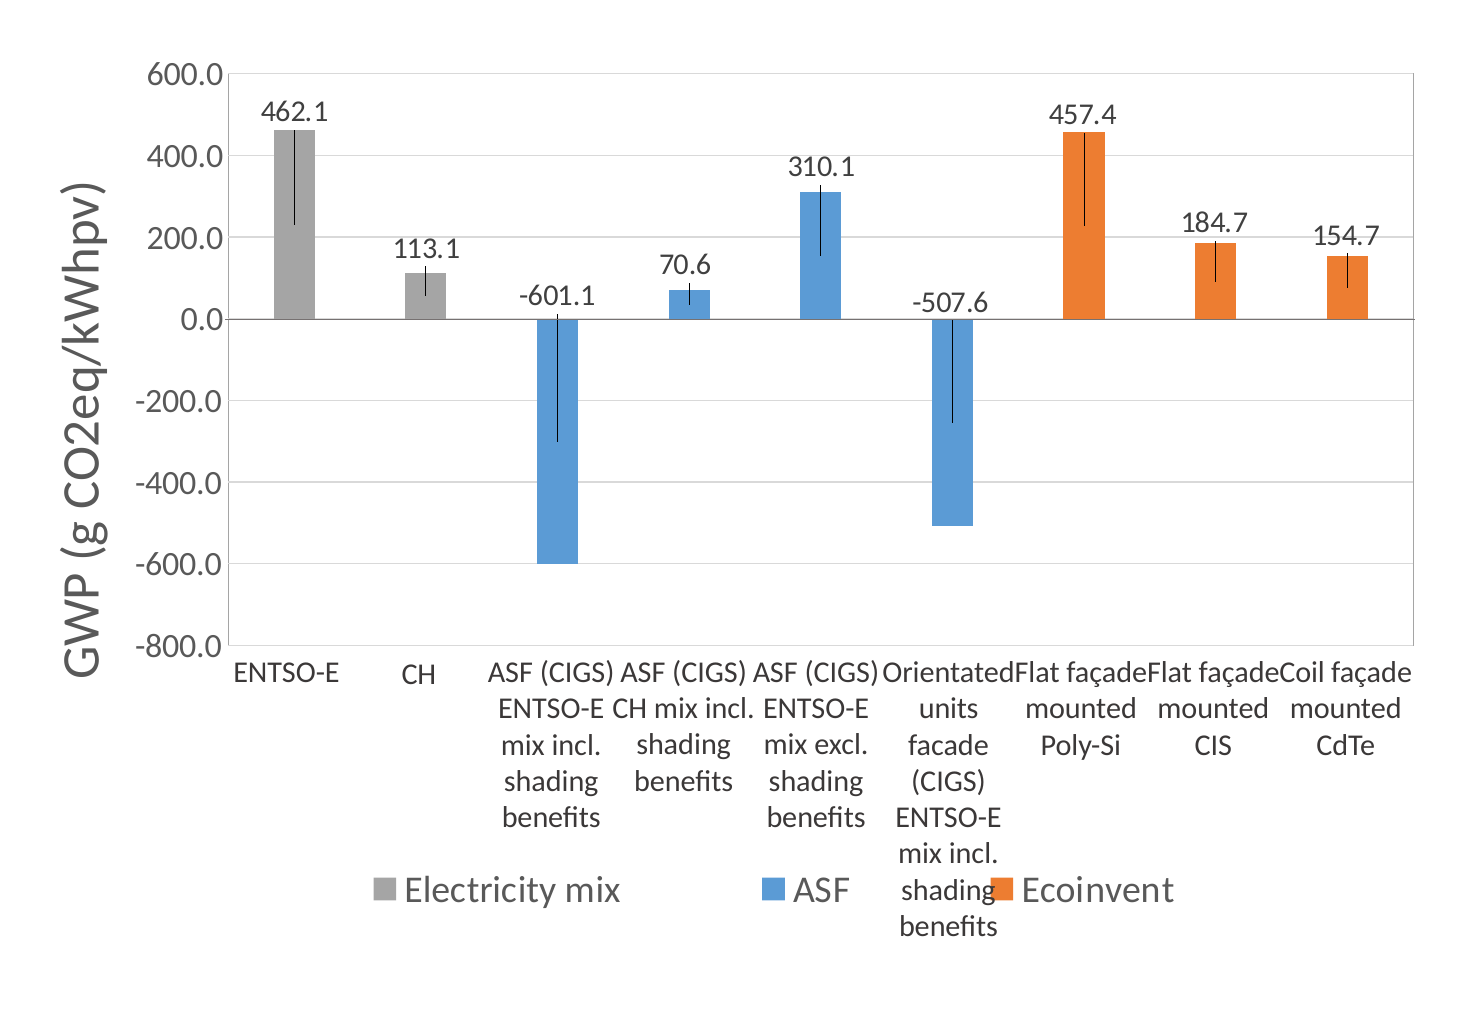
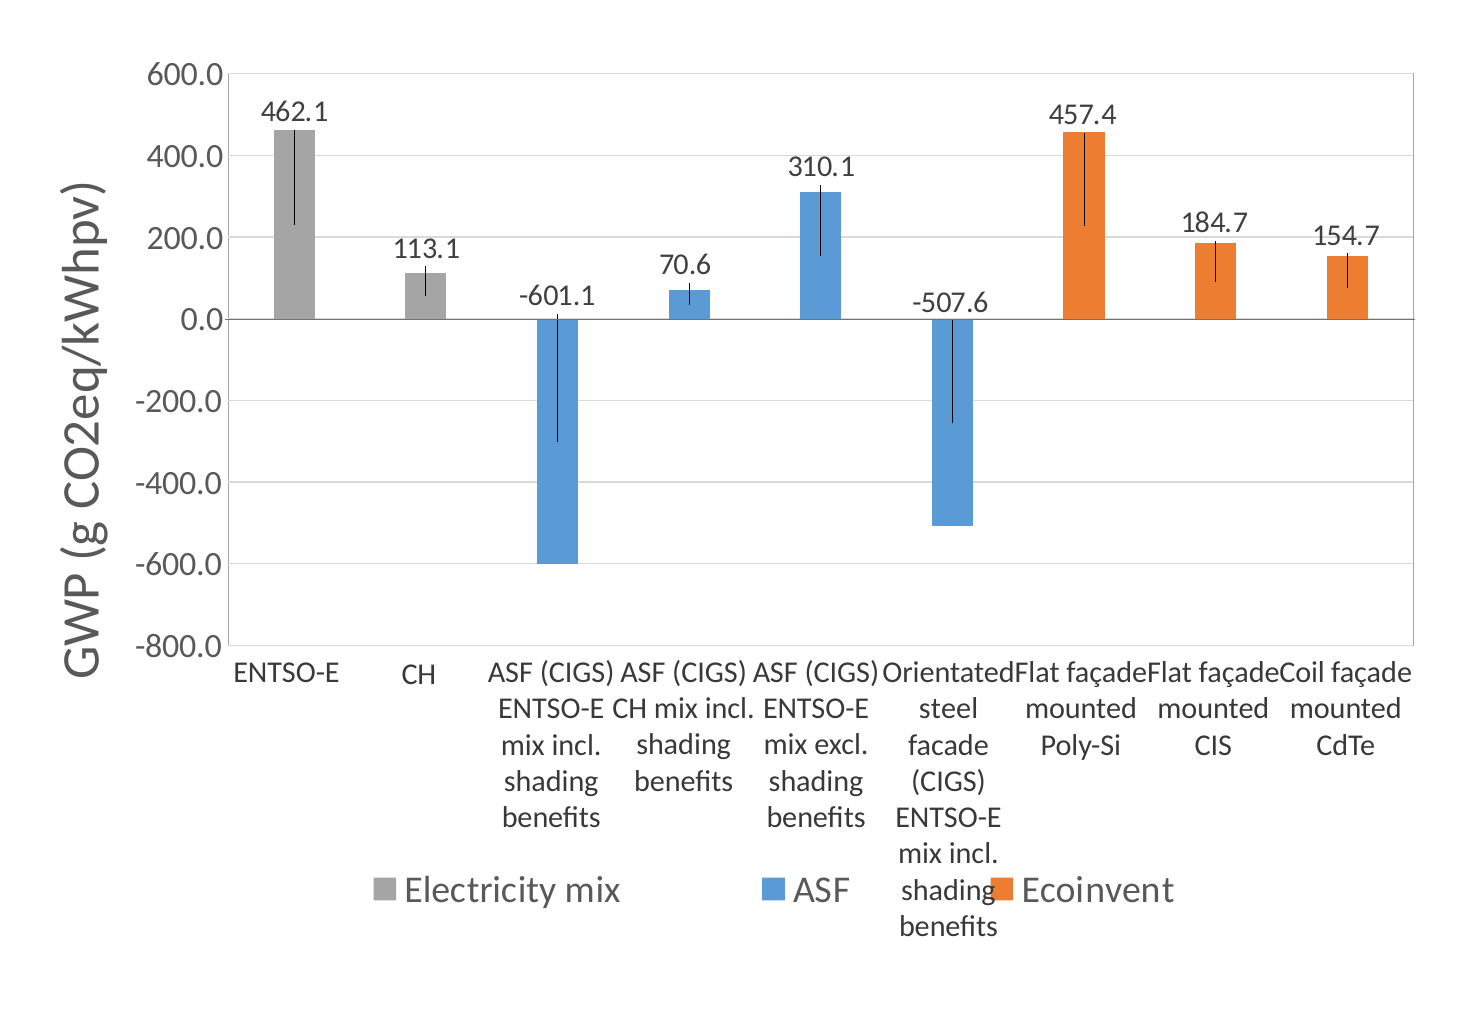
units: units -> steel (949, 709)
